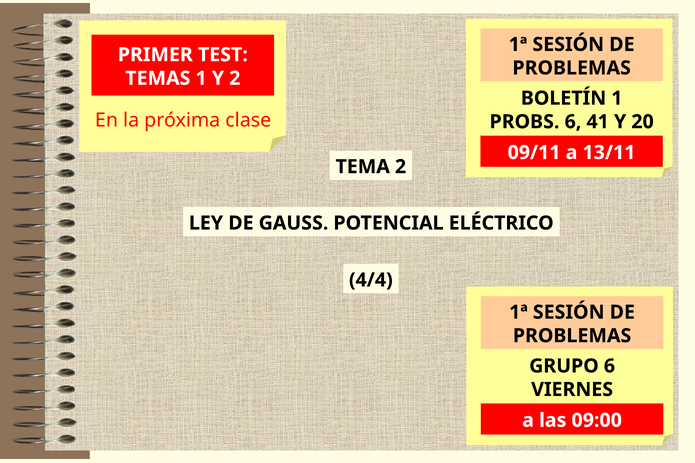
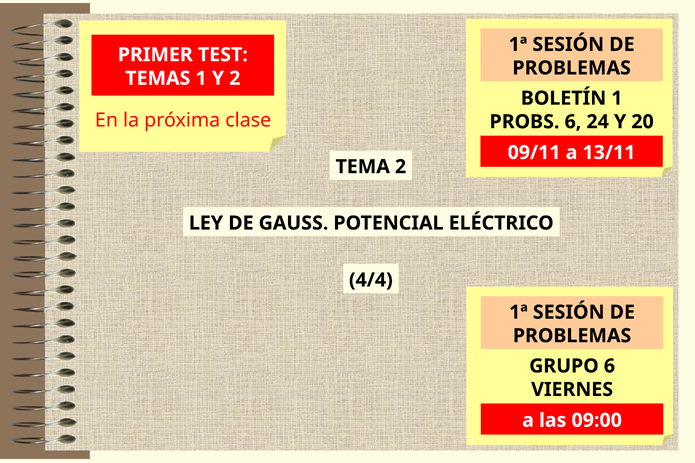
41: 41 -> 24 (598, 122)
